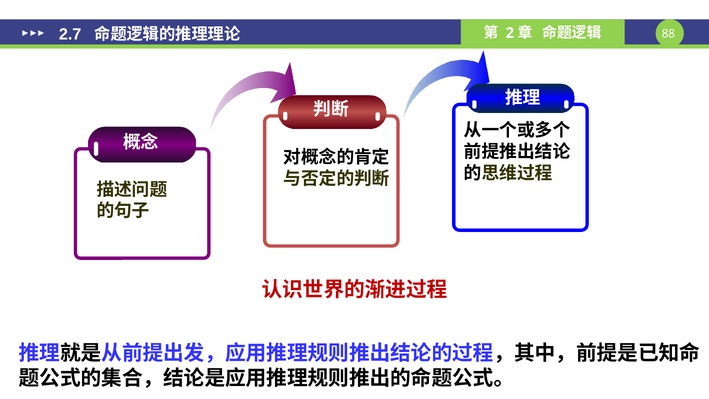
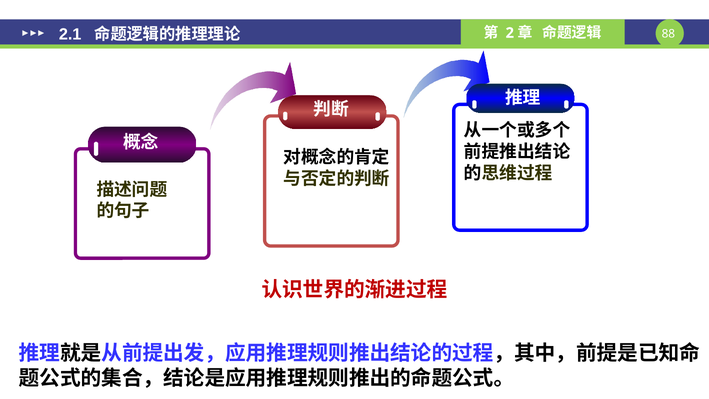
2.7: 2.7 -> 2.1 (70, 35)
